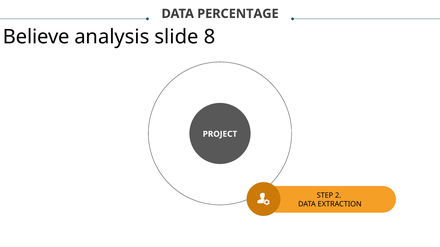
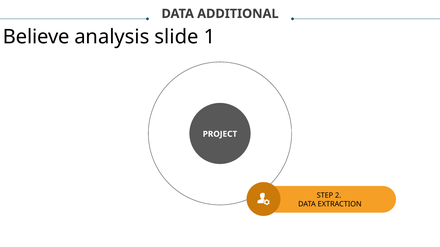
PERCENTAGE: PERCENTAGE -> ADDITIONAL (238, 14)
8: 8 -> 1 (209, 37)
